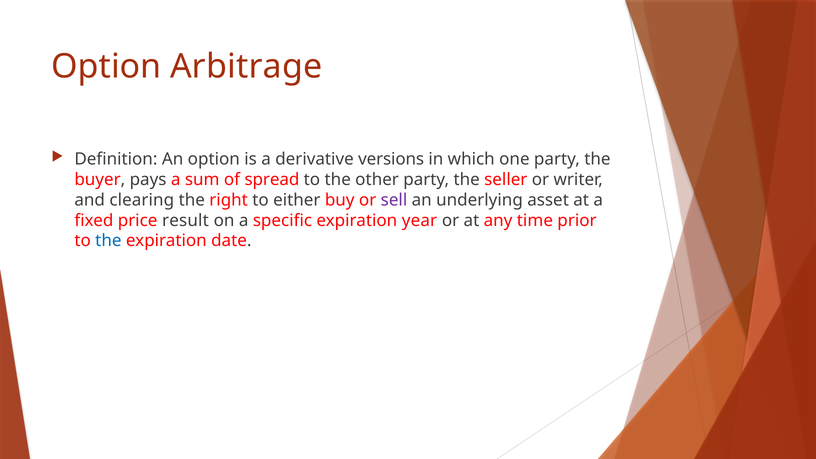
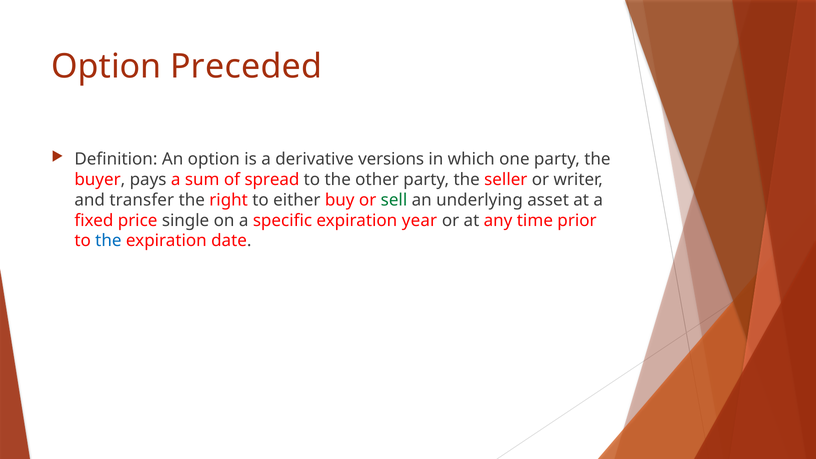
Arbitrage: Arbitrage -> Preceded (246, 67)
clearing: clearing -> transfer (142, 200)
sell colour: purple -> green (394, 200)
result: result -> single (186, 220)
